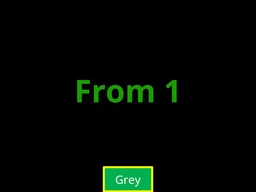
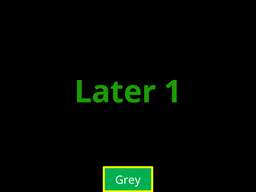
From: From -> Later (115, 92)
